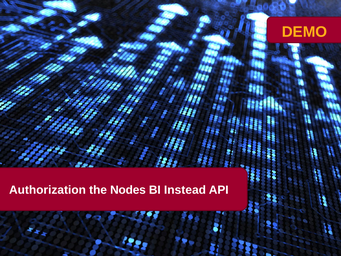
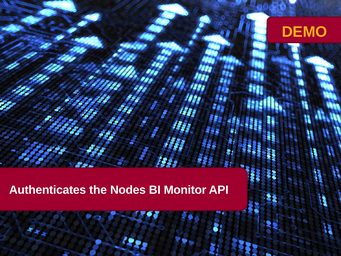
Authorization: Authorization -> Authenticates (48, 190)
Instead: Instead -> Monitor (185, 190)
